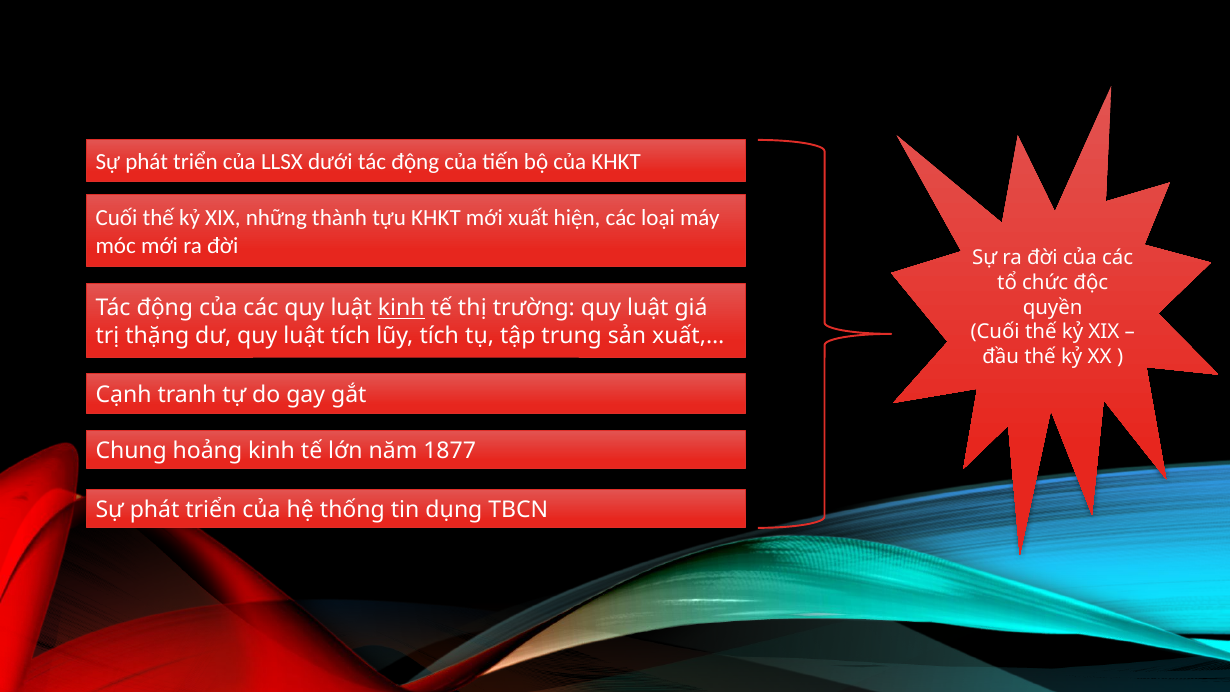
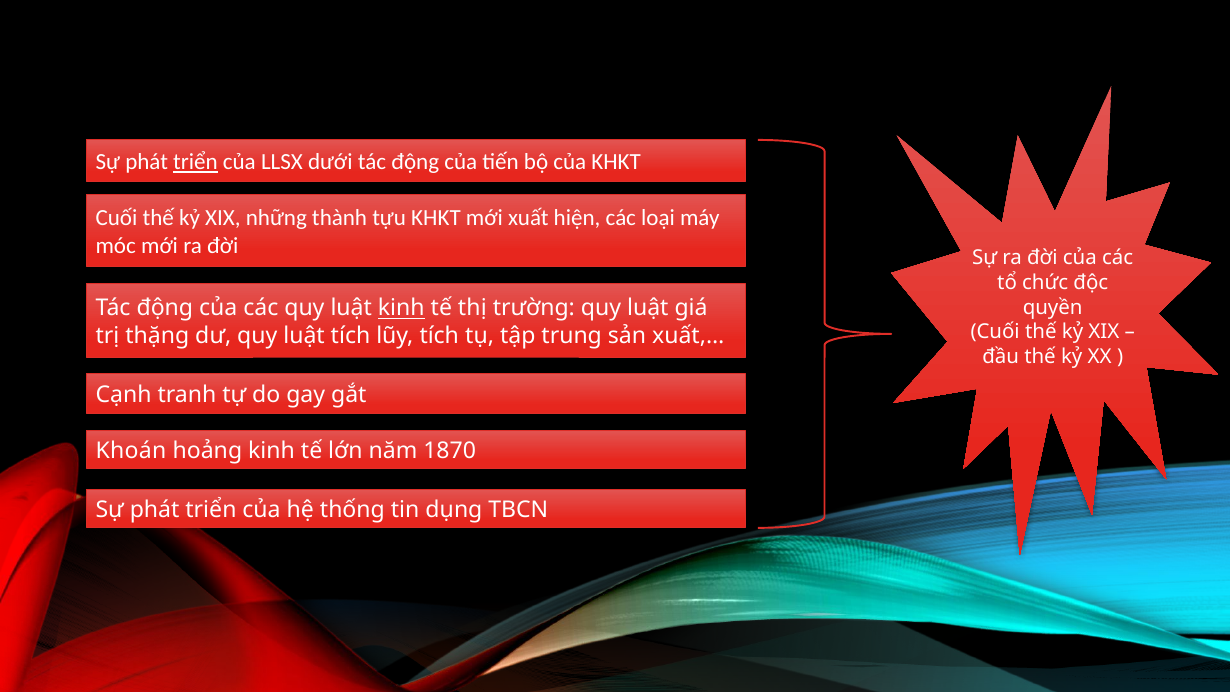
triển underline: none -> present (195, 162)
Chung: Chung -> Khoán (131, 451)
1877: 1877 -> 1870 (450, 451)
